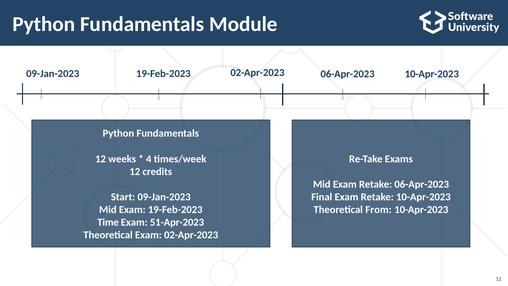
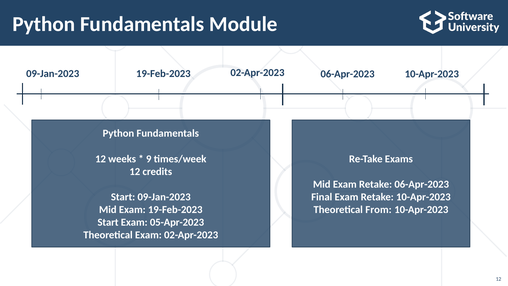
4: 4 -> 9 (149, 159)
Time: Time -> Start (108, 222)
51-Apr-2023: 51-Apr-2023 -> 05-Apr-2023 (177, 222)
